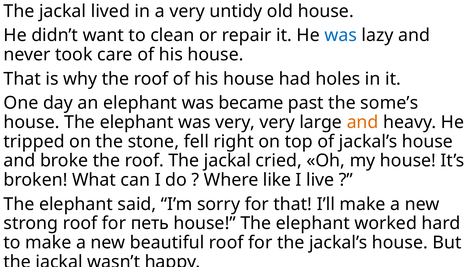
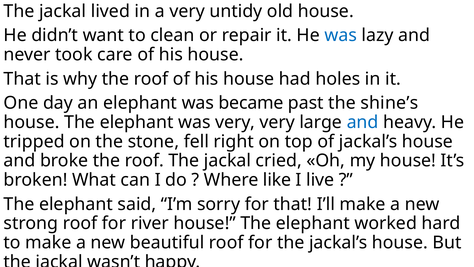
some’s: some’s -> shine’s (389, 103)
and colour: orange -> blue (363, 122)
петь: петь -> river (150, 223)
